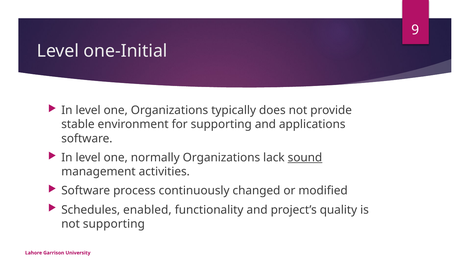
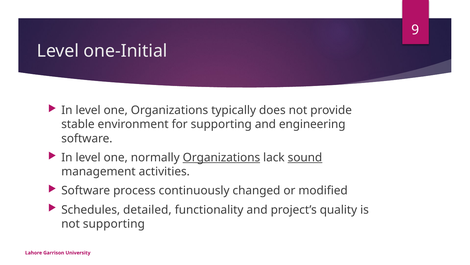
applications: applications -> engineering (312, 124)
Organizations underline: none -> present (221, 157)
enabled: enabled -> detailed (147, 209)
